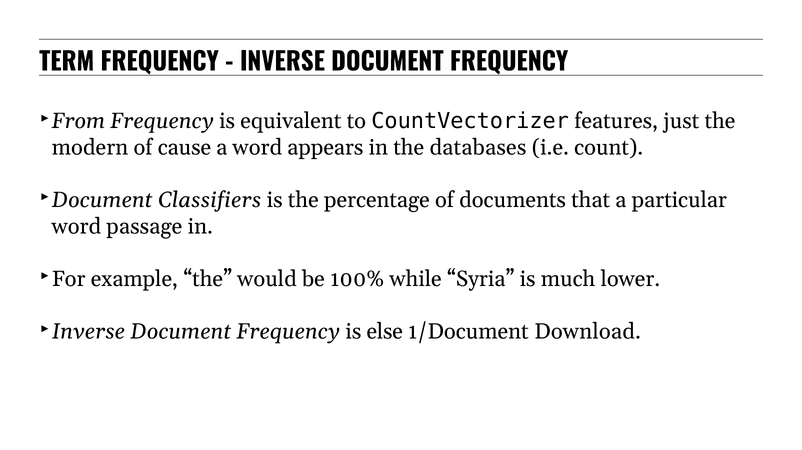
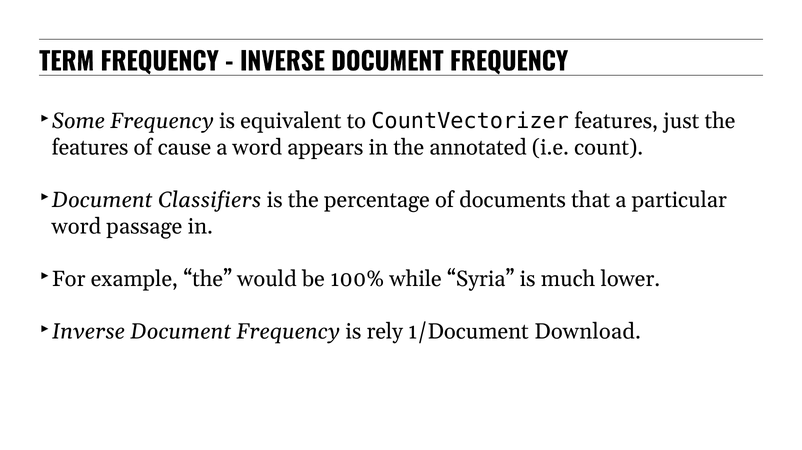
From: From -> Some (78, 121)
modern: modern -> features (90, 148)
databases: databases -> annotated (478, 148)
else: else -> rely (385, 332)
